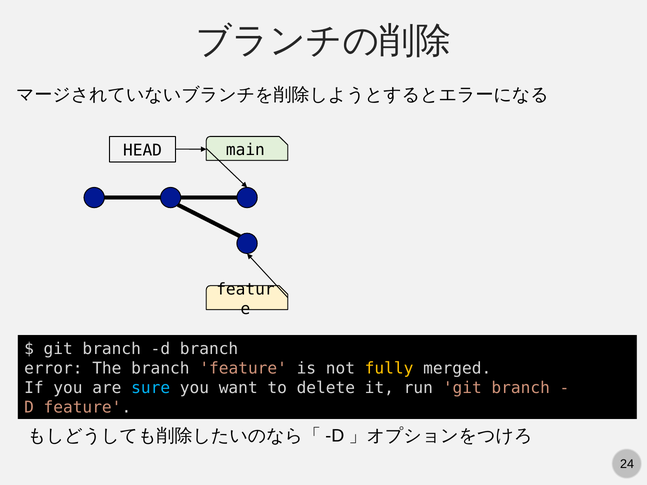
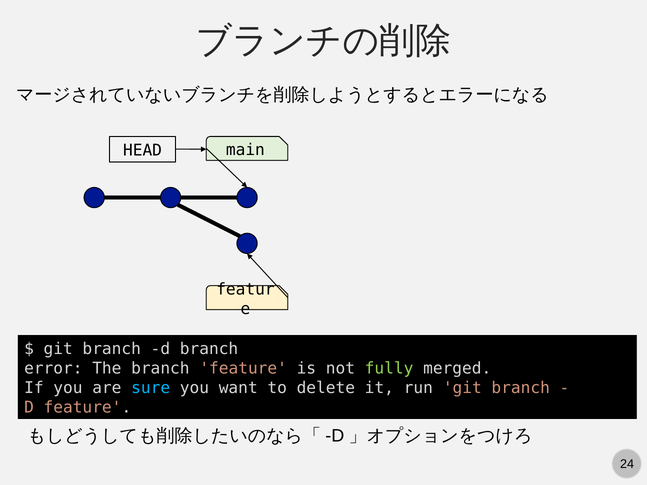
fully colour: yellow -> light green (389, 369)
